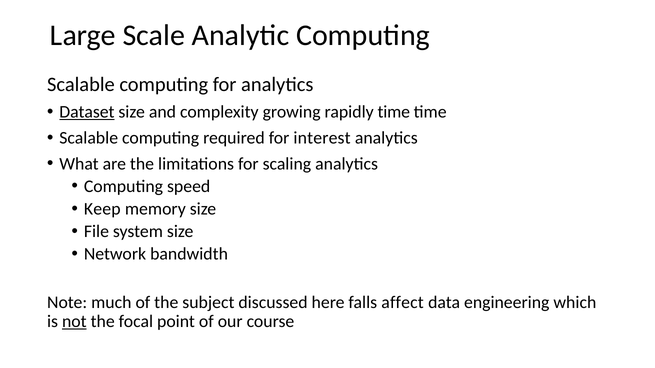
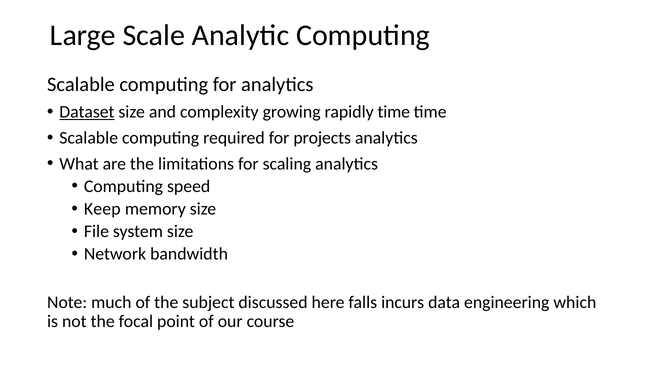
interest: interest -> projects (322, 138)
affect: affect -> incurs (403, 303)
not underline: present -> none (74, 322)
